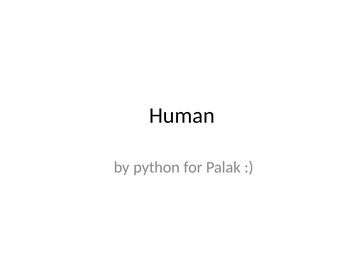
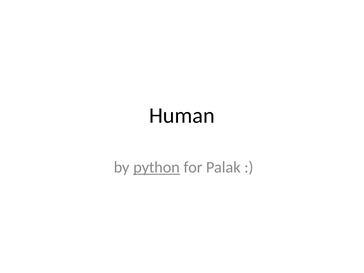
python underline: none -> present (157, 167)
